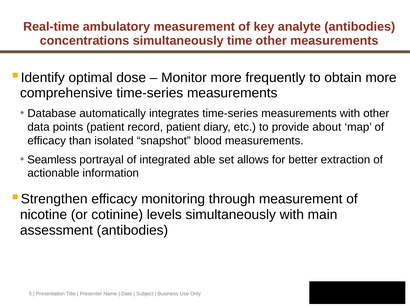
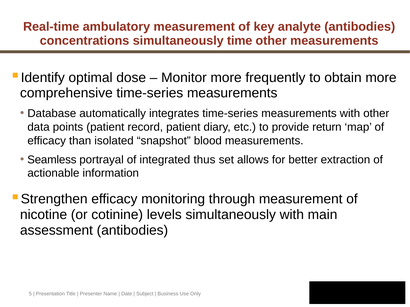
about: about -> return (327, 127)
able: able -> thus (204, 160)
